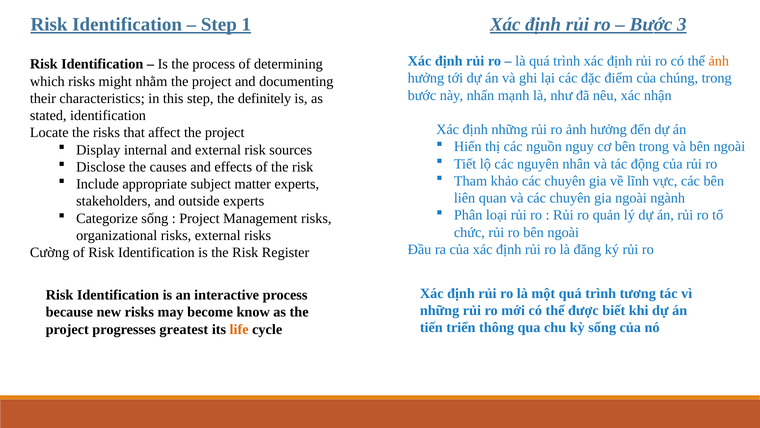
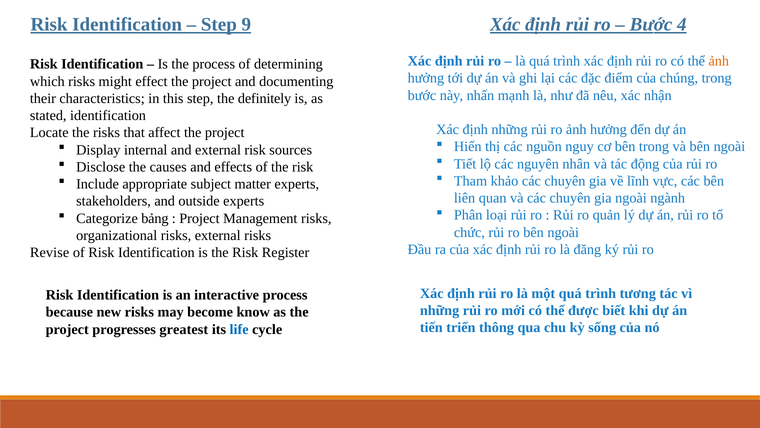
1: 1 -> 9 (246, 24)
3: 3 -> 4 (682, 24)
nhằm: nhằm -> effect (151, 81)
Categorize sống: sống -> bảng (155, 218)
Cường: Cường -> Revise (50, 252)
life colour: orange -> blue (239, 329)
